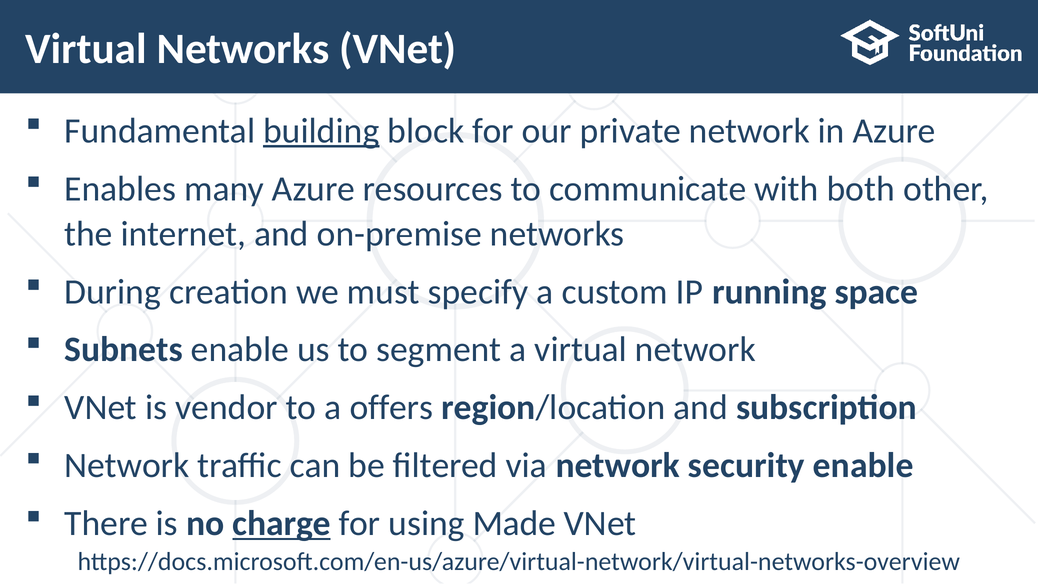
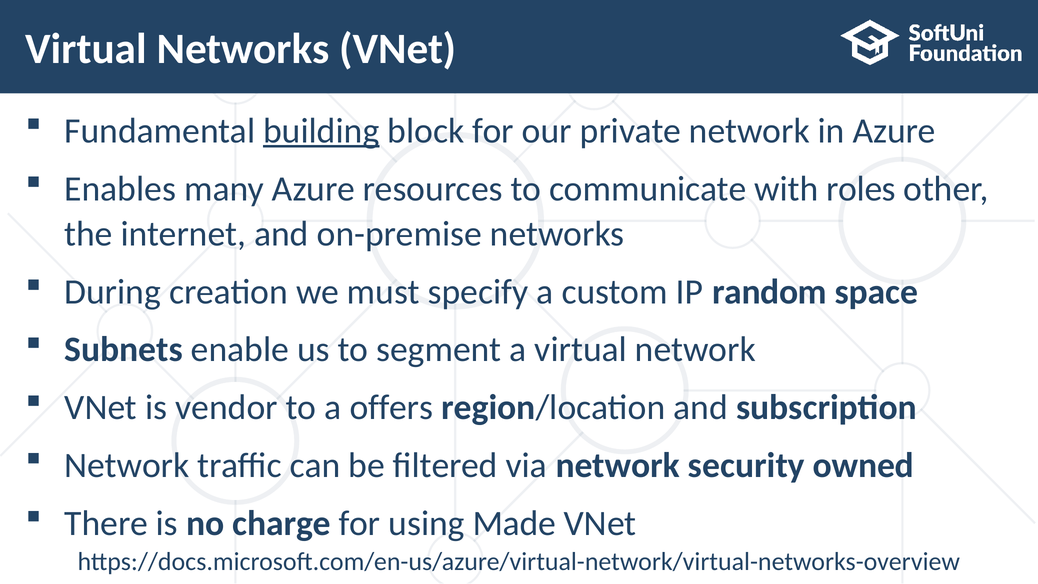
both: both -> roles (861, 189)
running: running -> random (770, 292)
security enable: enable -> owned (863, 465)
charge underline: present -> none (282, 523)
